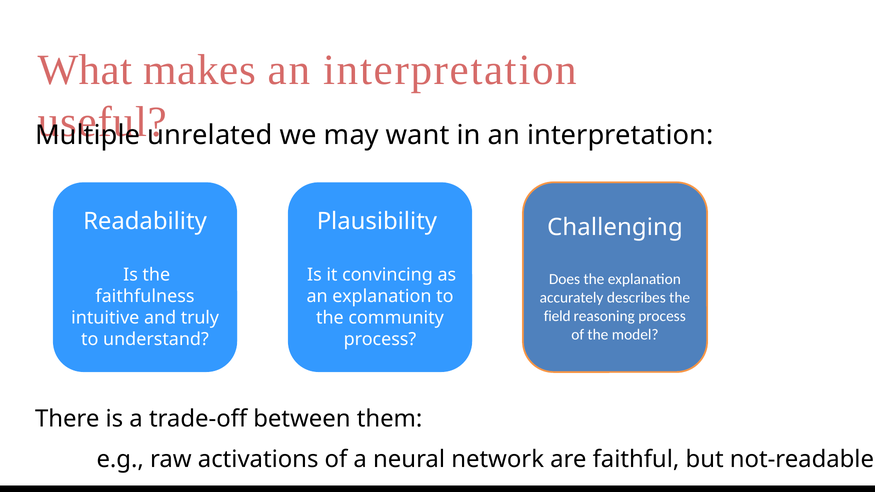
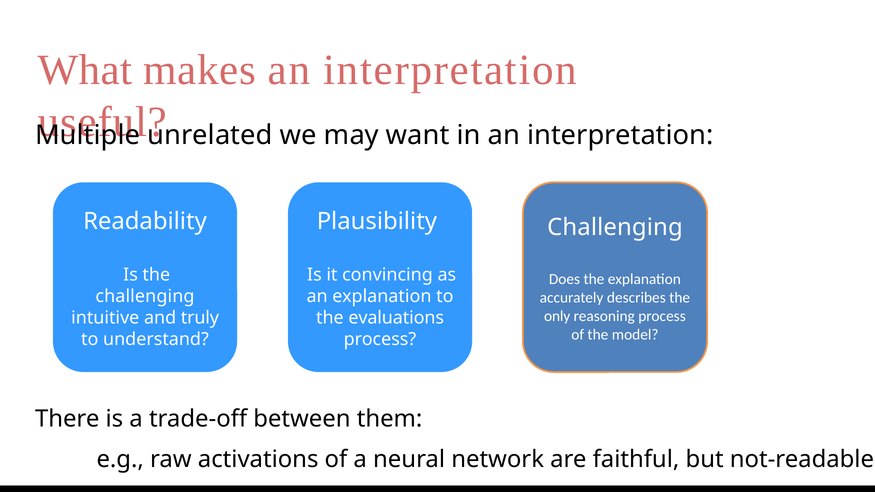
faithfulness: faithfulness -> challenging (145, 296)
field: field -> only (557, 316)
community: community -> evaluations (396, 318)
